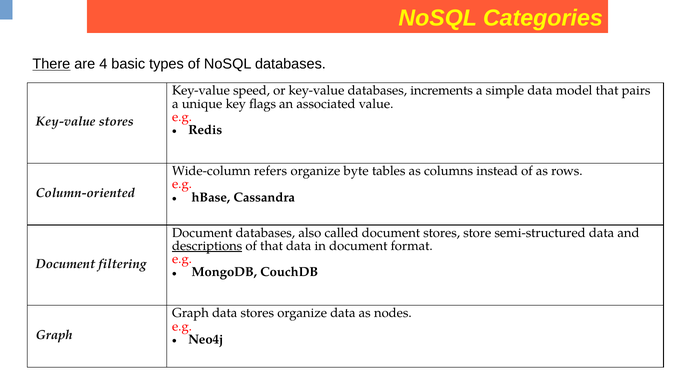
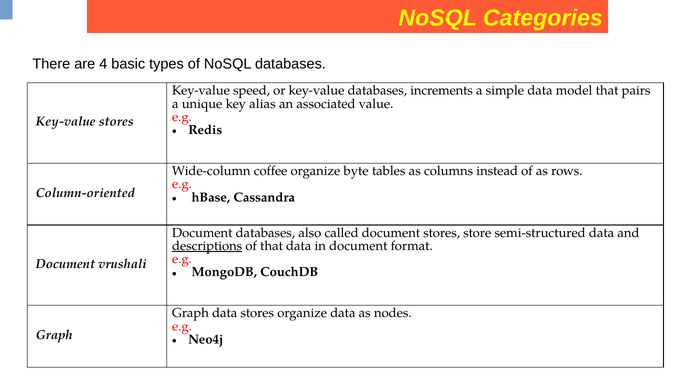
There underline: present -> none (51, 64)
flags: flags -> alias (262, 104)
refers: refers -> coffee (271, 171)
filtering: filtering -> vrushali (122, 264)
